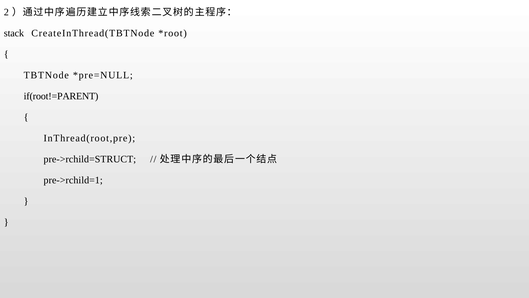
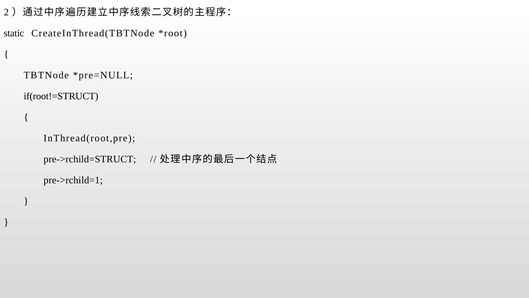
stack: stack -> static (14, 33)
if(root!=PARENT: if(root!=PARENT -> if(root!=STRUCT (61, 96)
